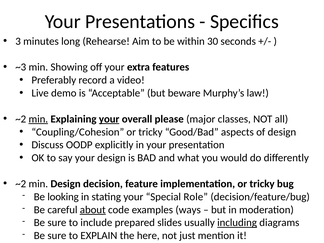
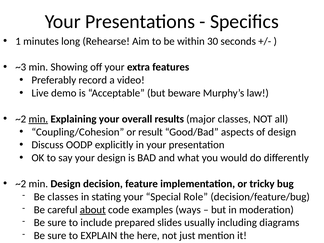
3: 3 -> 1 (18, 41)
your underline: present -> none (109, 119)
please: please -> results (169, 119)
Coupling/Cohesion or tricky: tricky -> result (151, 132)
Be looking: looking -> classes (63, 197)
including underline: present -> none (237, 223)
